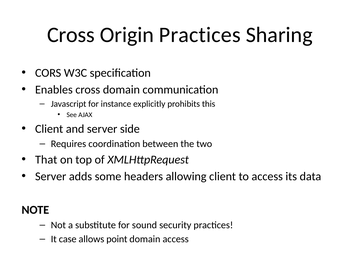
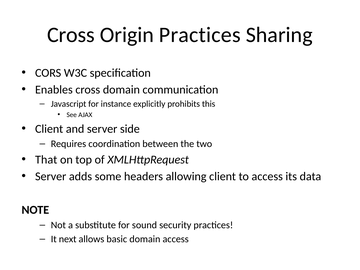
case: case -> next (68, 239)
point: point -> basic (117, 239)
